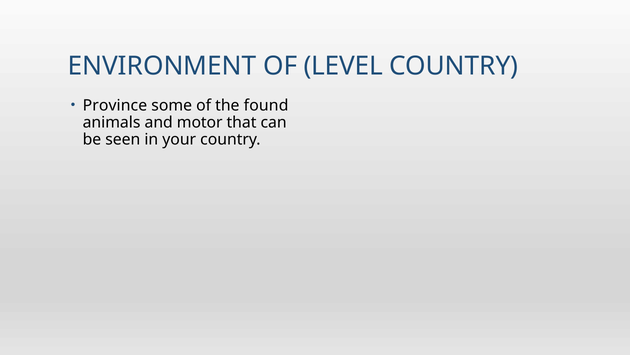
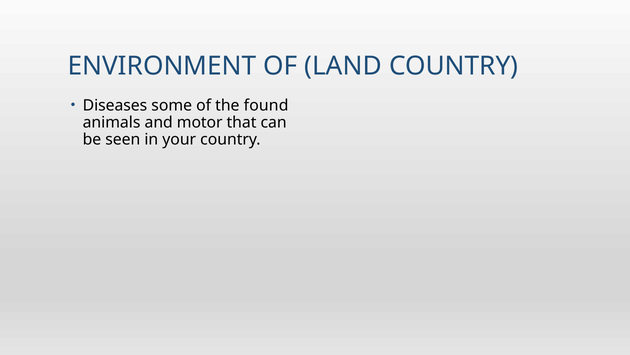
LEVEL: LEVEL -> LAND (343, 66)
Province: Province -> Diseases (115, 105)
